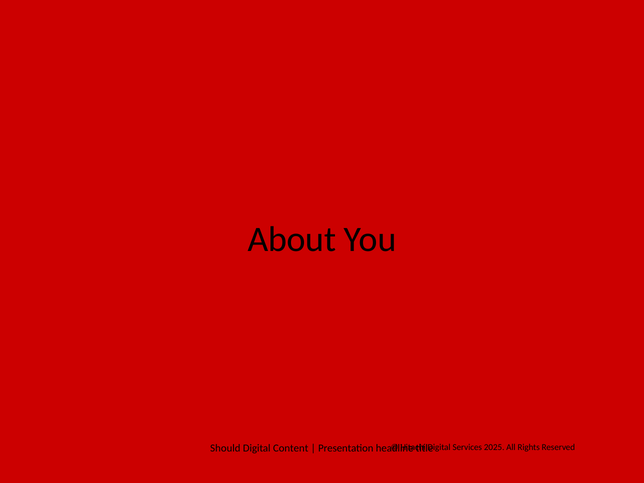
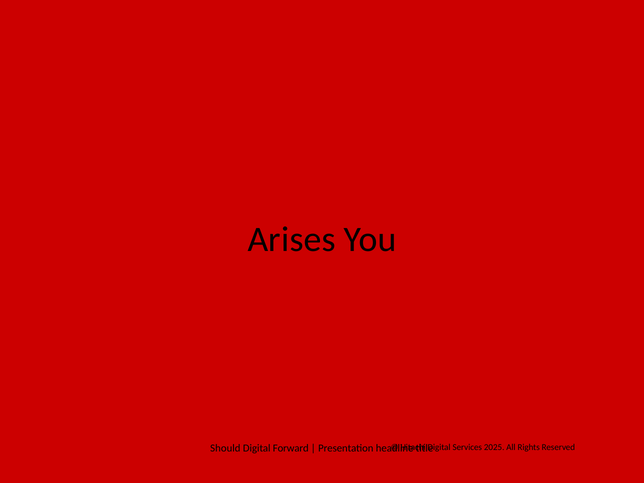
About: About -> Arises (292, 240)
Content: Content -> Forward (291, 448)
